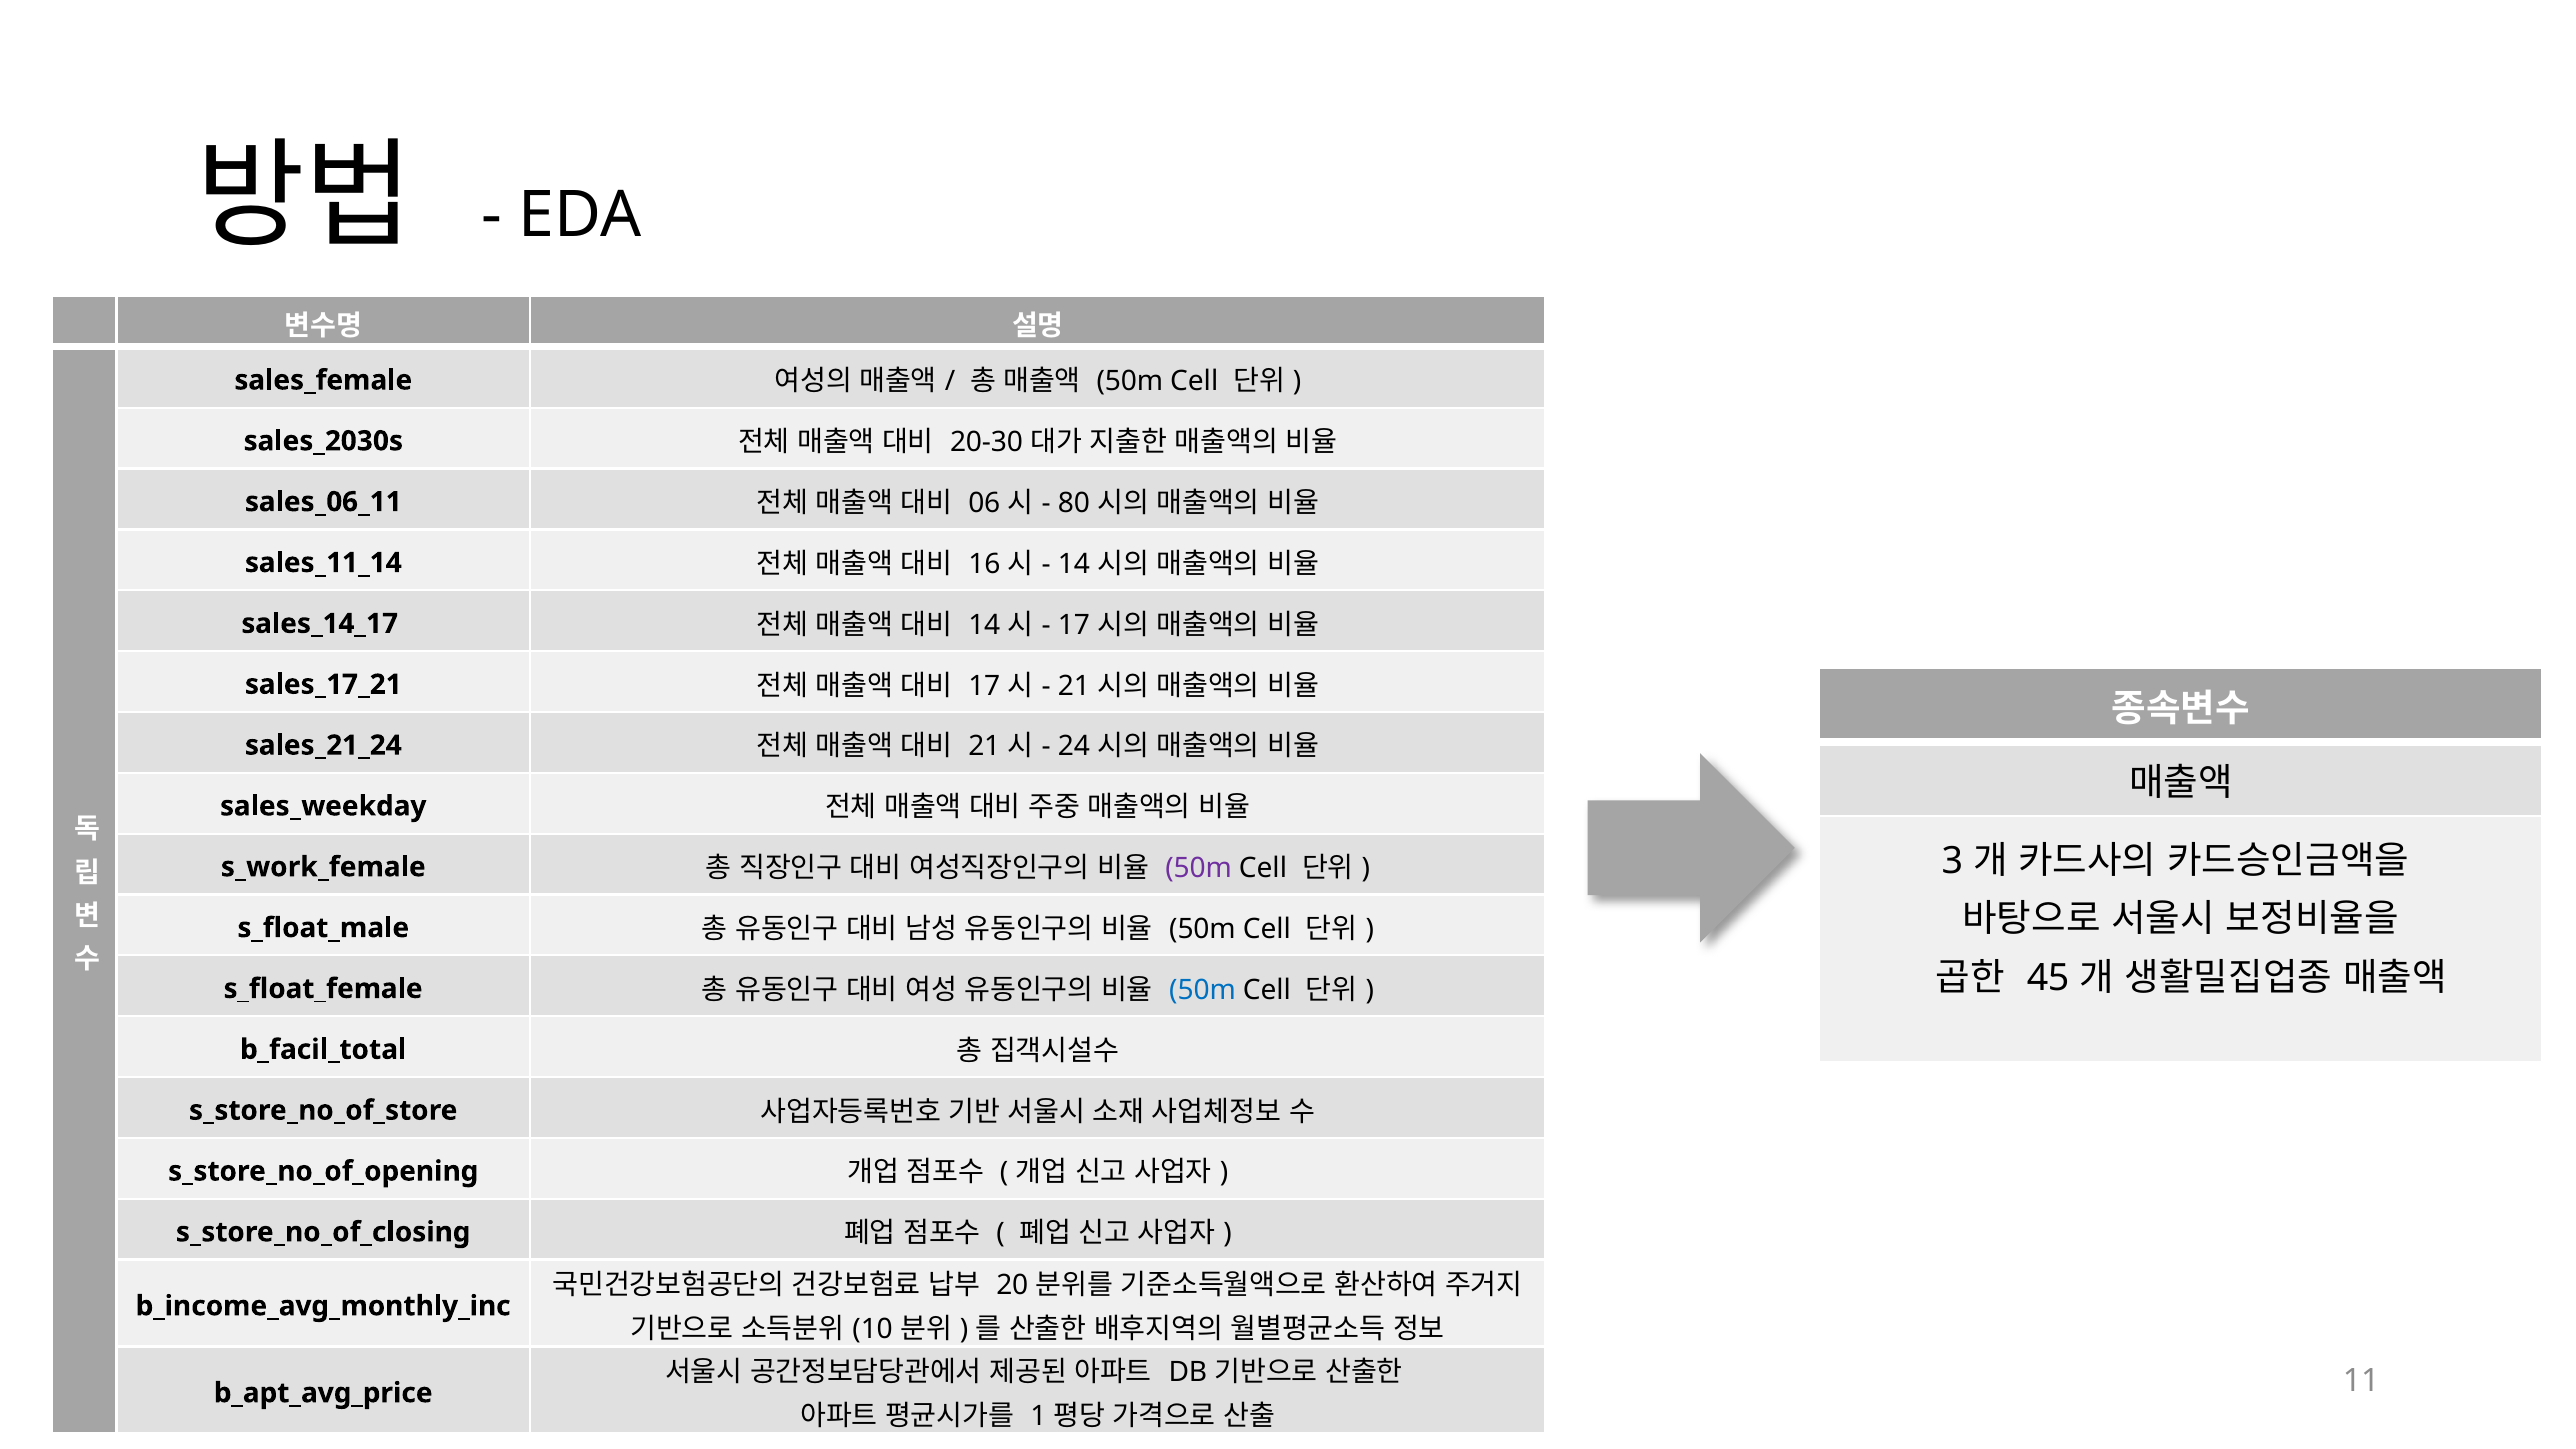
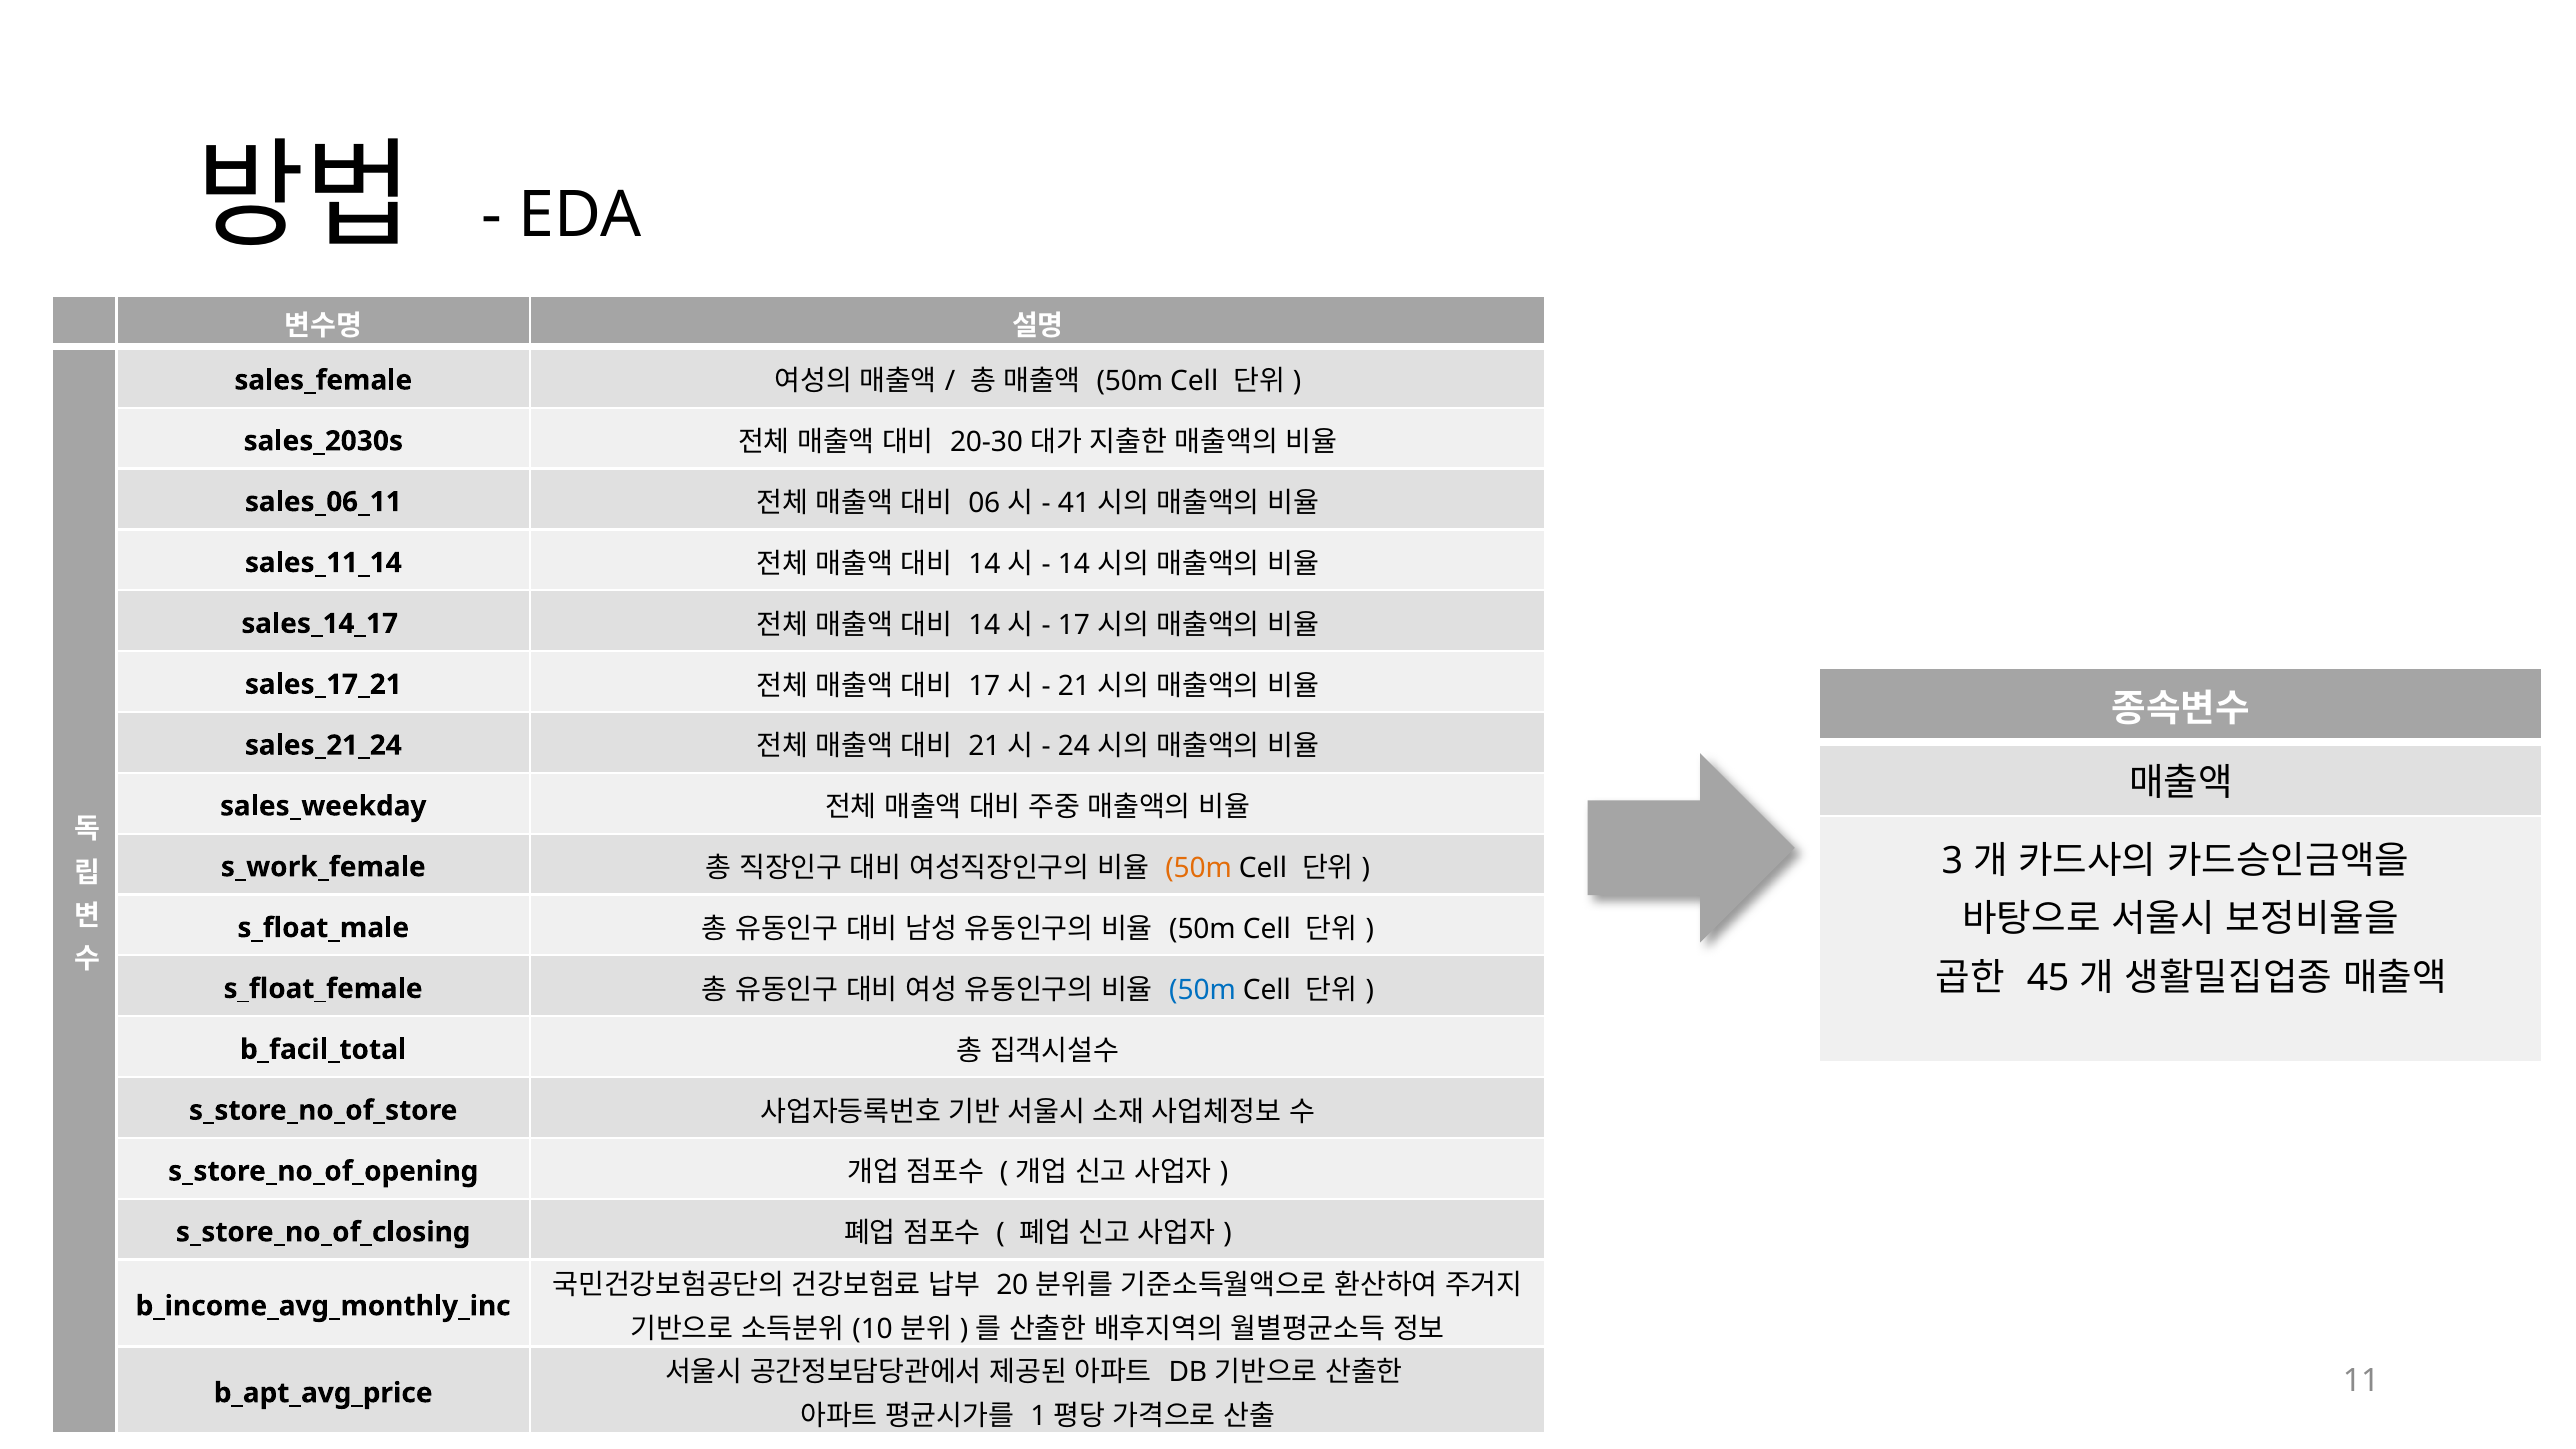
80: 80 -> 41 (1074, 503)
16: 16 -> 14 (984, 564)
50m colour: purple -> orange (1199, 868)
